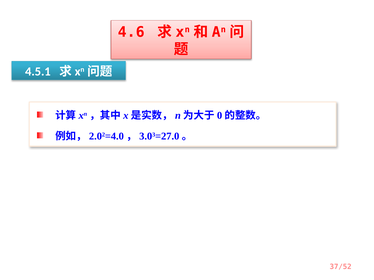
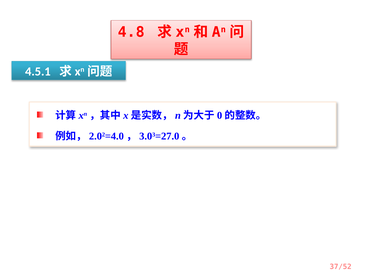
4.6: 4.6 -> 4.8 (131, 32)
